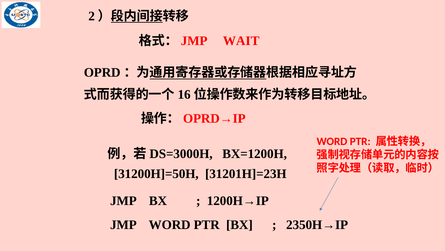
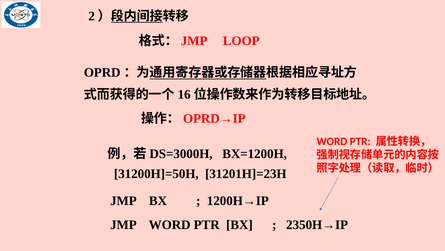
WAIT: WAIT -> LOOP (241, 41)
